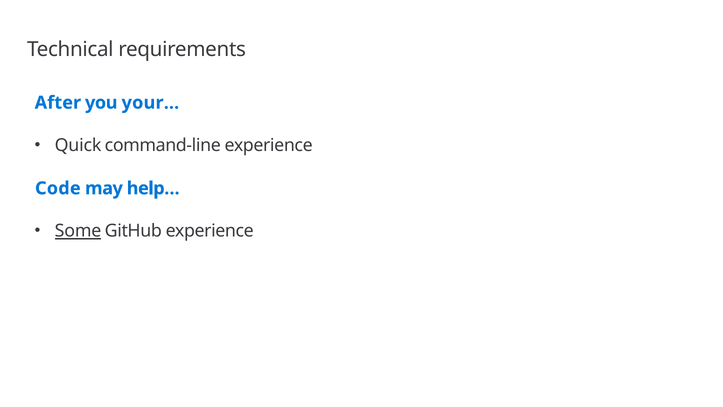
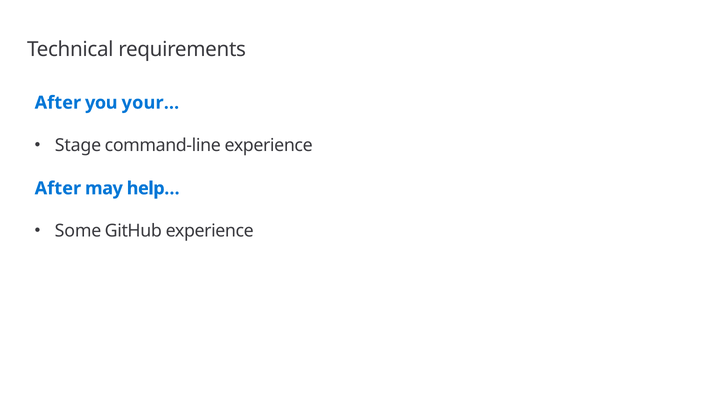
Quick: Quick -> Stage (78, 145)
Code: Code -> After (58, 188)
Some underline: present -> none (78, 231)
